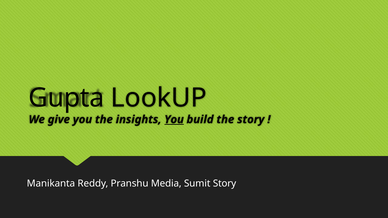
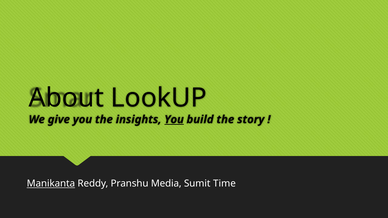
Gupta: Gupta -> About (66, 98)
Manikanta underline: none -> present (51, 184)
Sumit Story: Story -> Time (224, 184)
